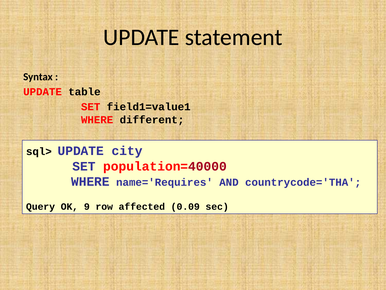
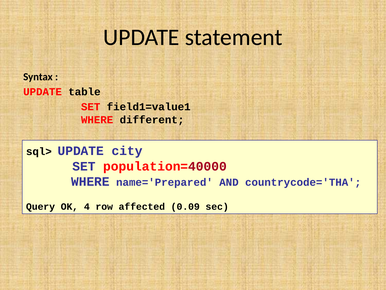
name='Requires: name='Requires -> name='Prepared (164, 182)
9: 9 -> 4 (87, 206)
